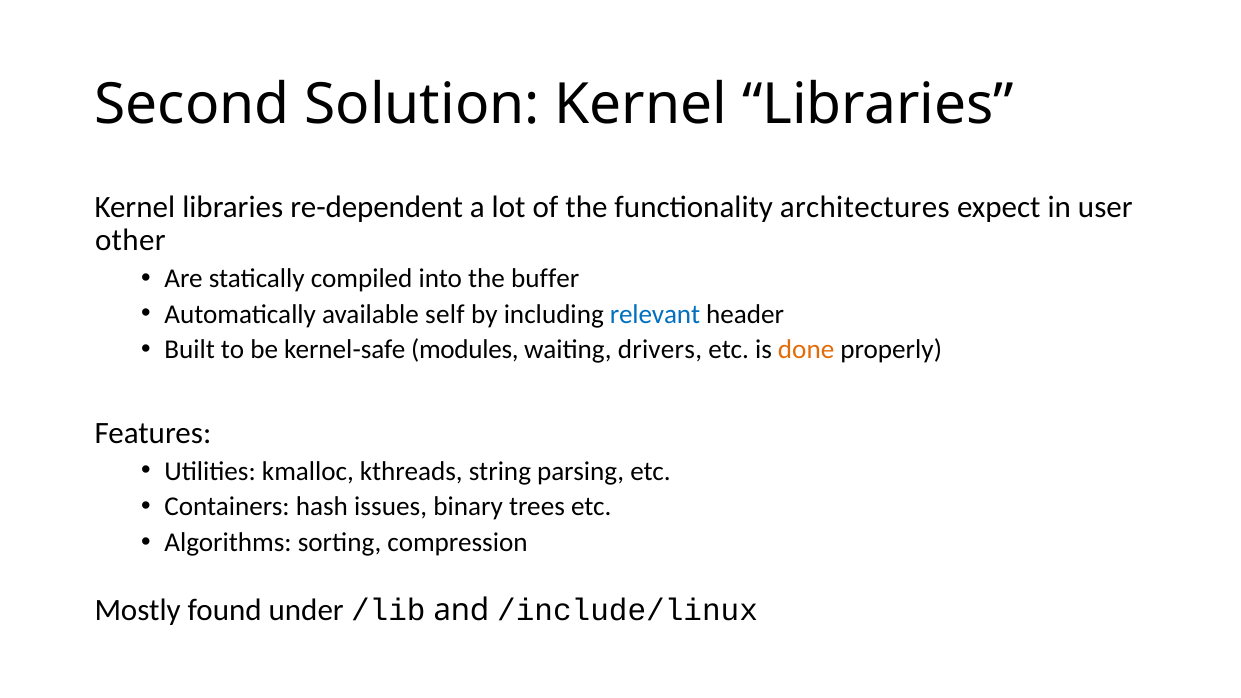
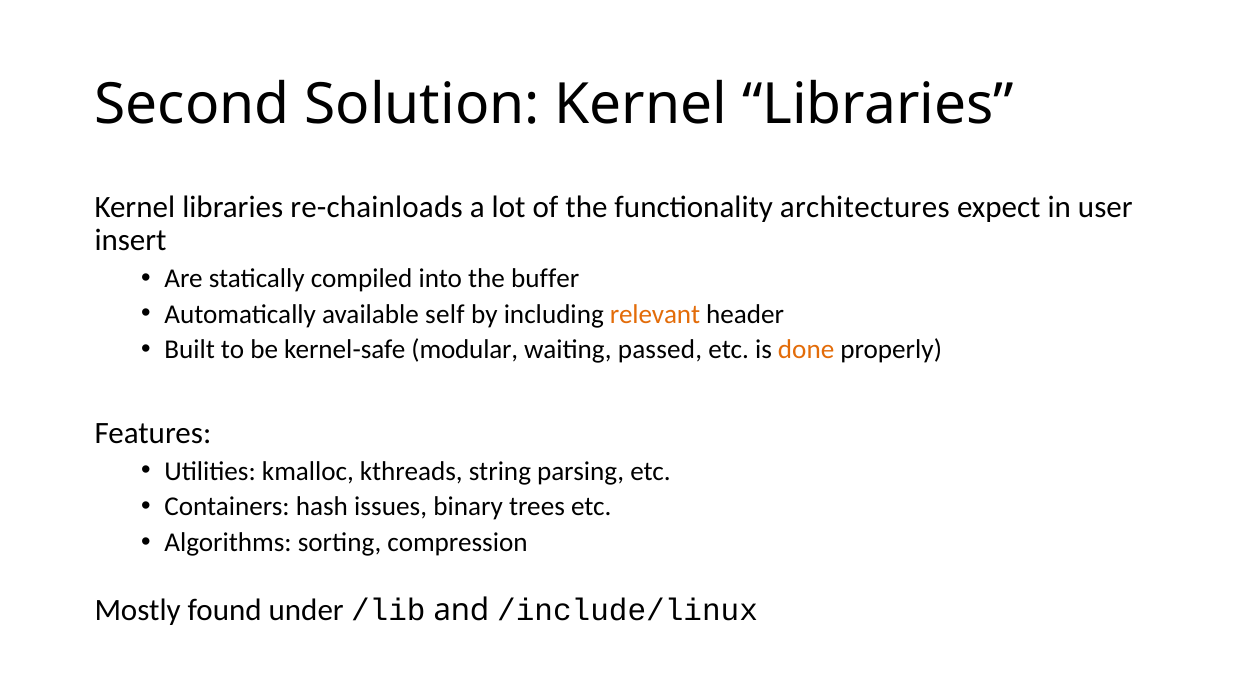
re-dependent: re-dependent -> re-chainloads (376, 207)
other: other -> insert (131, 241)
relevant colour: blue -> orange (655, 314)
modules: modules -> modular (465, 350)
drivers: drivers -> passed (660, 350)
